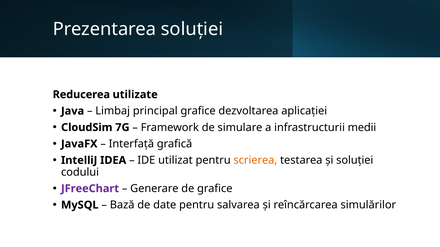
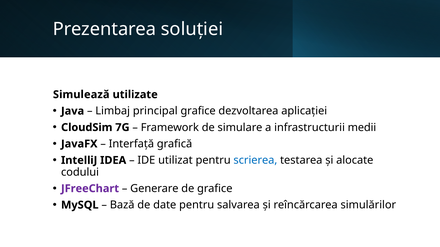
Reducerea: Reducerea -> Simulează (81, 95)
scrierea colour: orange -> blue (255, 161)
și soluției: soluției -> alocate (355, 161)
